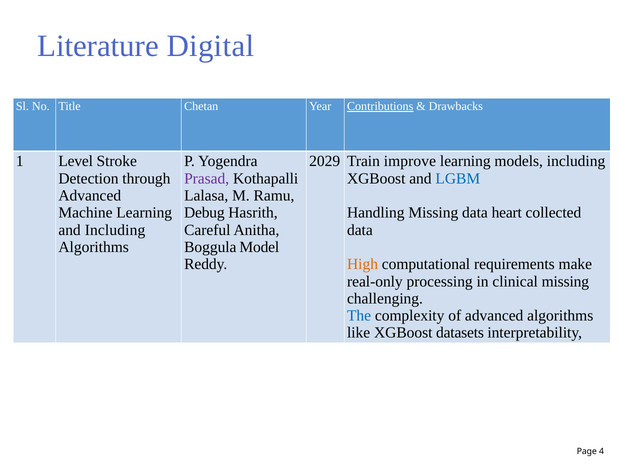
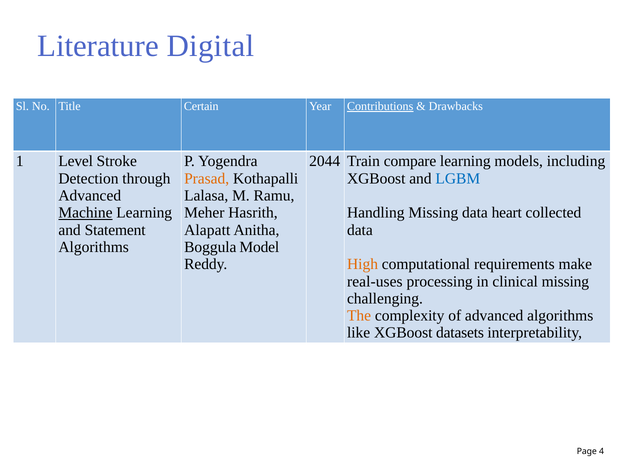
Chetan: Chetan -> Certain (201, 106)
2029: 2029 -> 2044 (325, 161)
improve: improve -> compare (410, 161)
Prasad colour: purple -> orange (207, 178)
Machine underline: none -> present (85, 212)
Debug: Debug -> Meher (204, 212)
and Including: Including -> Statement (115, 230)
Careful: Careful -> Alapatt (207, 230)
real-only: real-only -> real-uses (375, 281)
The colour: blue -> orange (359, 315)
